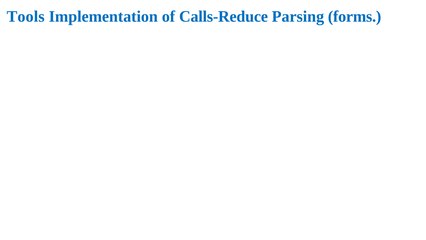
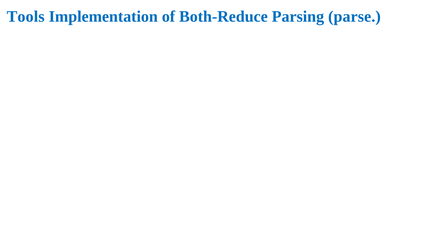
Calls-Reduce: Calls-Reduce -> Both-Reduce (223, 16)
forms: forms -> parse (354, 16)
